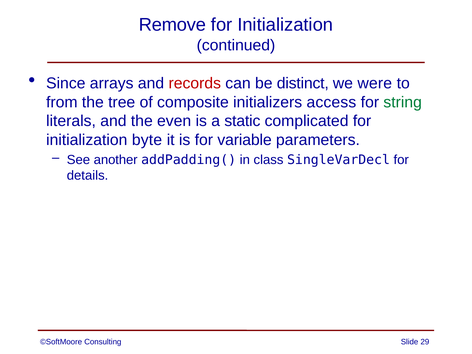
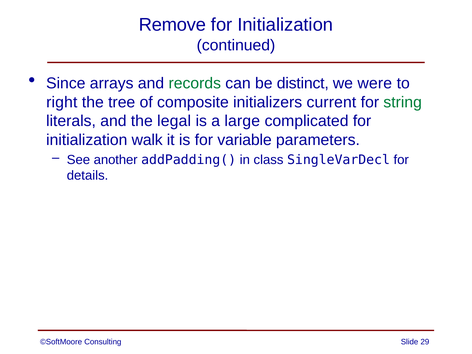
records colour: red -> green (195, 83)
from: from -> right (62, 102)
access: access -> current (331, 102)
even: even -> legal (174, 121)
static: static -> large (242, 121)
byte: byte -> walk (147, 140)
